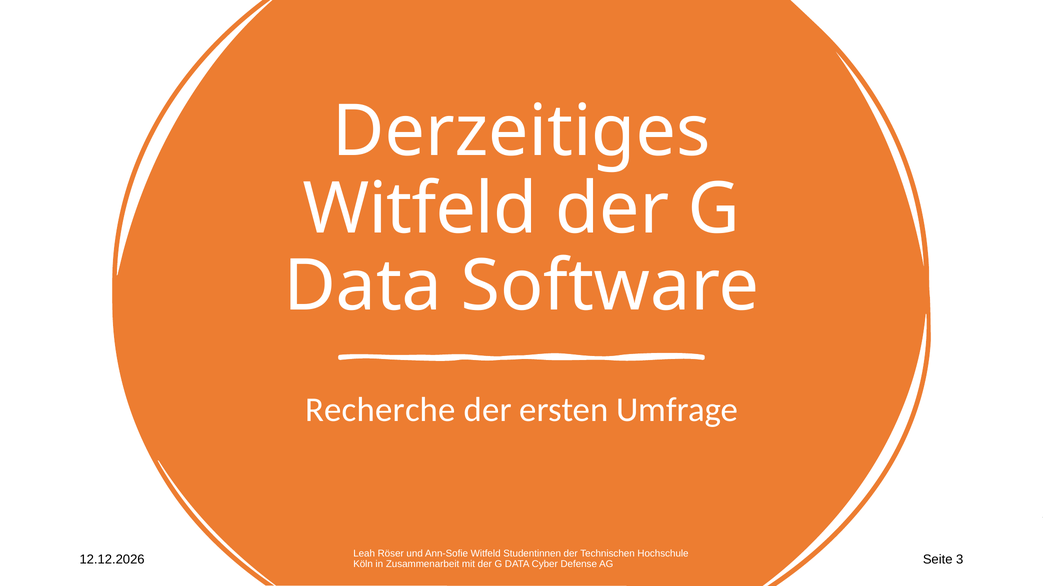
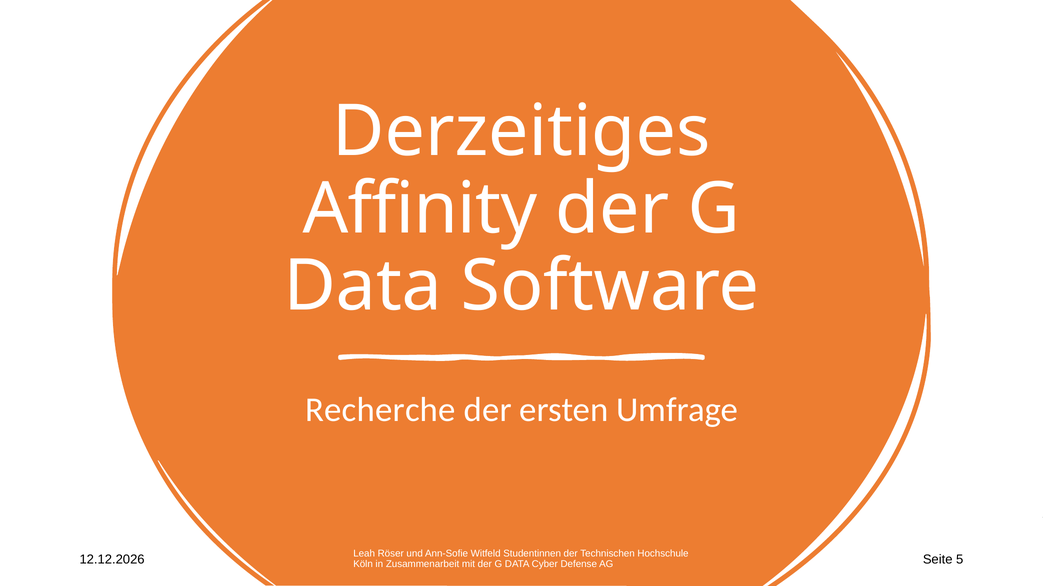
Witfeld: Witfeld -> Affinity (420, 209)
3: 3 -> 5 (960, 560)
